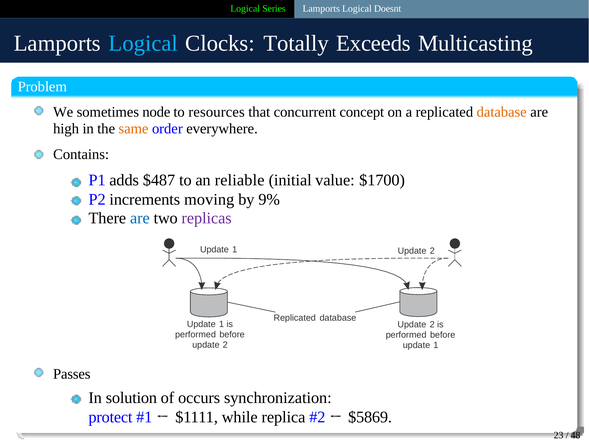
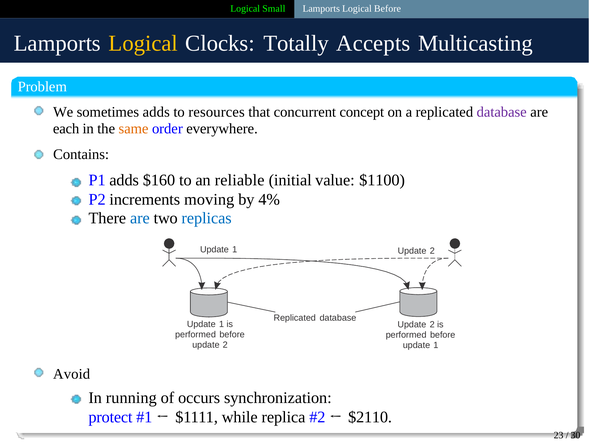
Series: Series -> Small (274, 9)
Logical Doesnt: Doesnt -> Before (388, 9)
Logical colour: light blue -> yellow (143, 43)
Exceeds: Exceeds -> Accepts (373, 43)
sometimes node: node -> adds (156, 112)
database colour: orange -> purple (502, 112)
high: high -> each (66, 129)
$487: $487 -> $160 (159, 180)
$1700: $1700 -> $1100 (382, 180)
9%: 9% -> 4% (269, 199)
replicas colour: purple -> blue (207, 218)
Passes: Passes -> Avoid (72, 374)
solution: solution -> running (131, 398)
$5869: $5869 -> $2110 (370, 417)
48: 48 -> 30 (576, 435)
